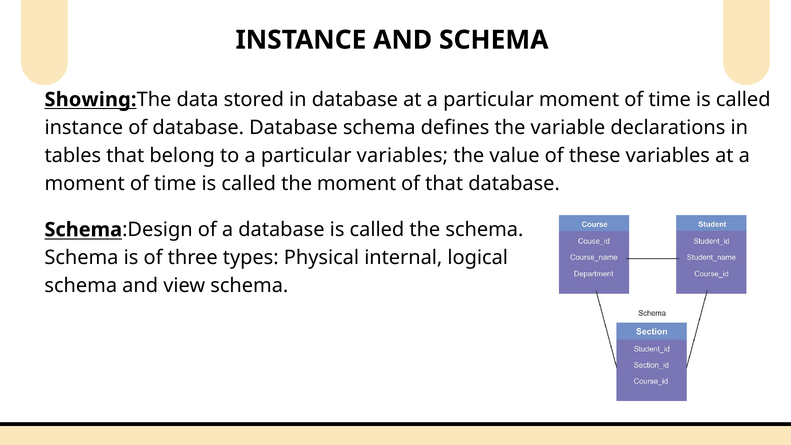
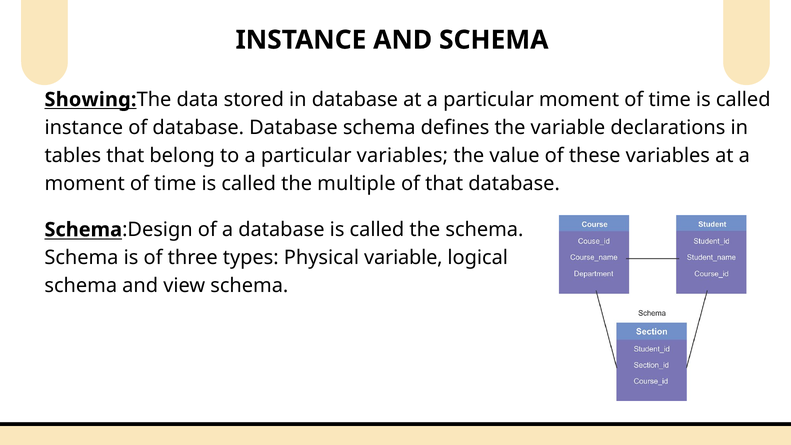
the moment: moment -> multiple (356, 184)
Physical internal: internal -> variable (403, 258)
